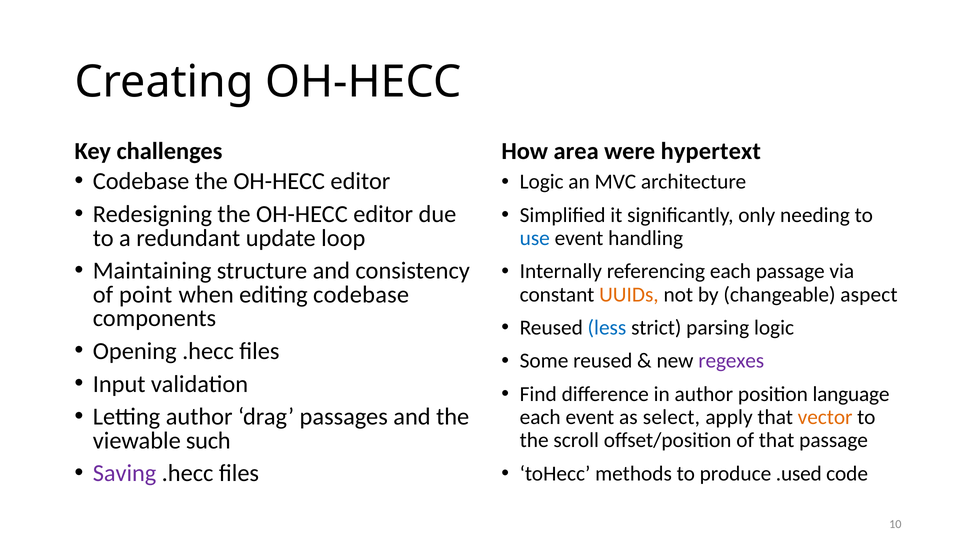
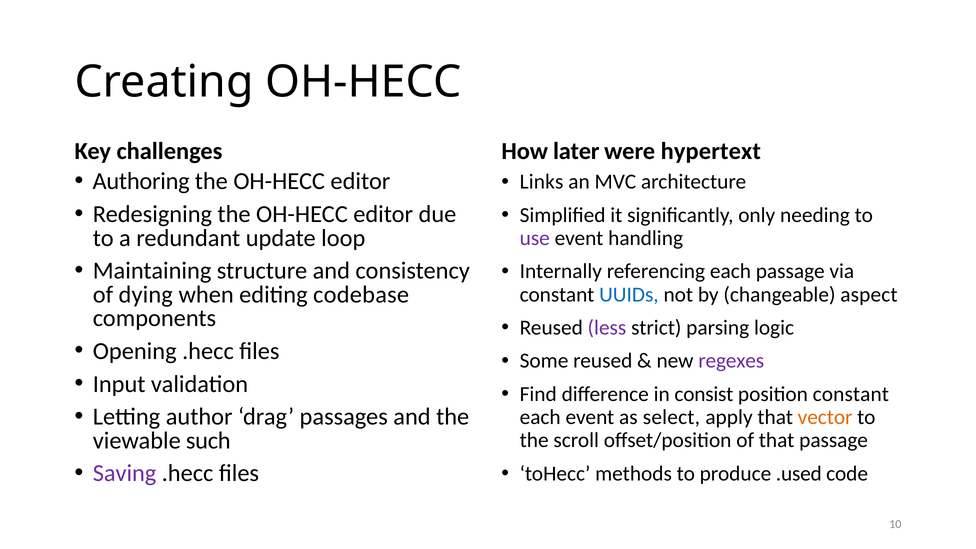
area: area -> later (576, 151)
Codebase: Codebase -> Authoring (141, 181)
Logic: Logic -> Links (542, 182)
use colour: blue -> purple (535, 238)
point: point -> dying (146, 295)
UUIDs colour: orange -> blue (629, 294)
less colour: blue -> purple (607, 328)
in author: author -> consist (704, 394)
position language: language -> constant (851, 394)
